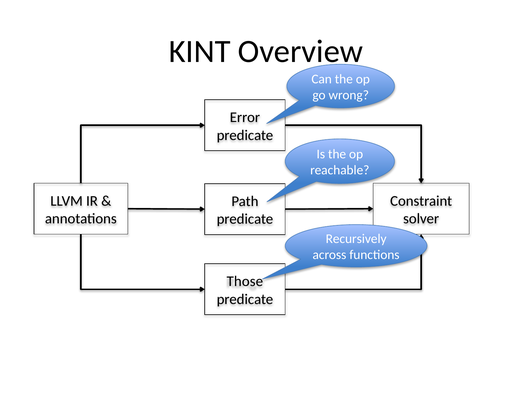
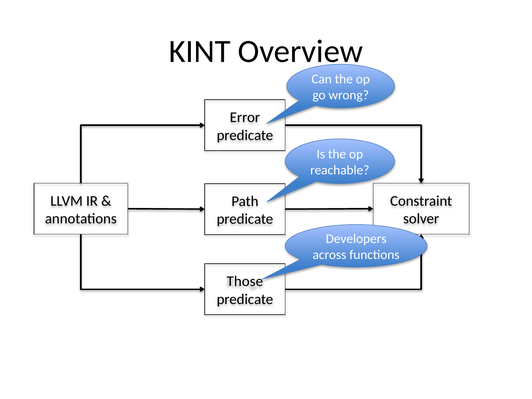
Recursively: Recursively -> Developers (356, 239)
